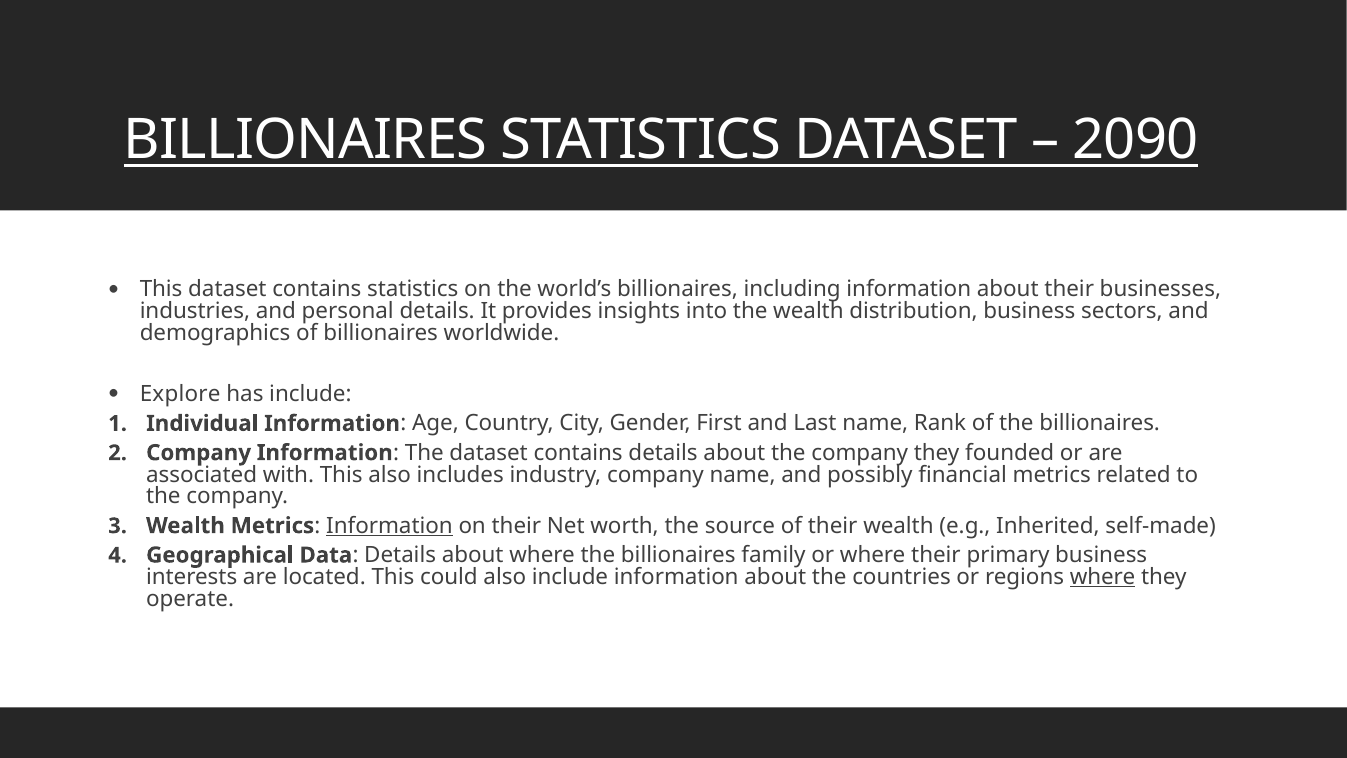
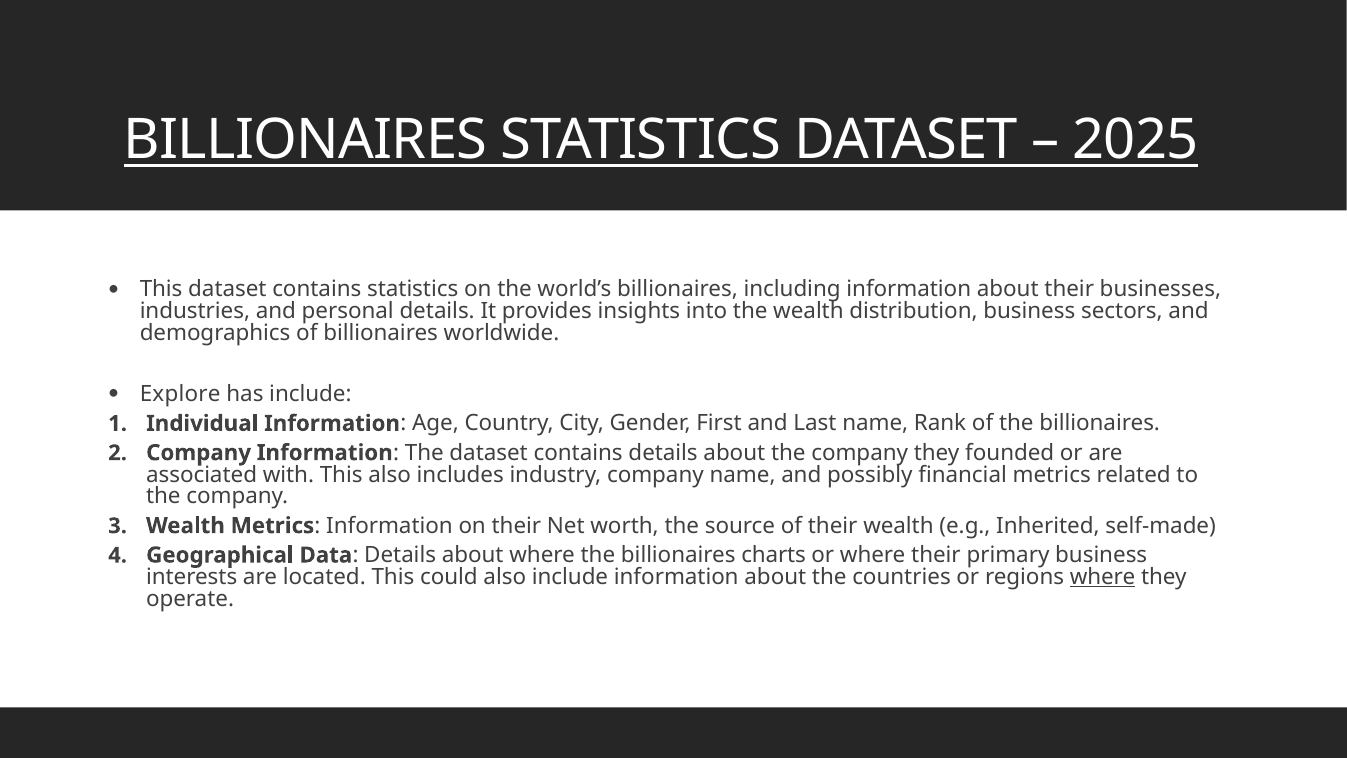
2090: 2090 -> 2025 (1136, 140)
Information underline: present -> none (389, 526)
family: family -> charts (774, 555)
